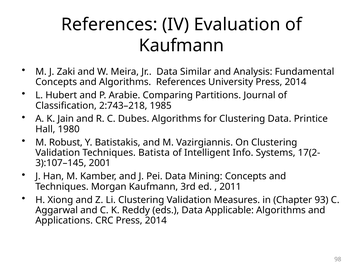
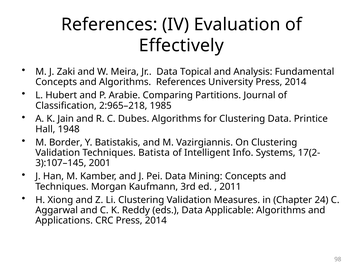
Kaufmann: Kaufmann -> Effectively (181, 46)
Similar: Similar -> Topical (196, 72)
2:743–218: 2:743–218 -> 2:965–218 (123, 106)
1980: 1980 -> 1948 (69, 129)
Robust: Robust -> Border (66, 143)
93: 93 -> 24 (321, 200)
